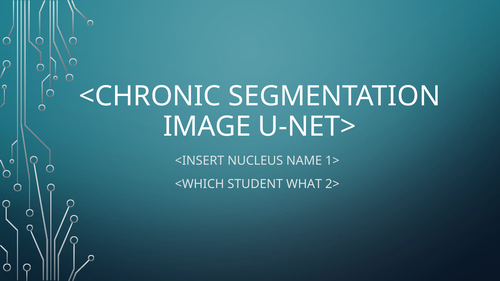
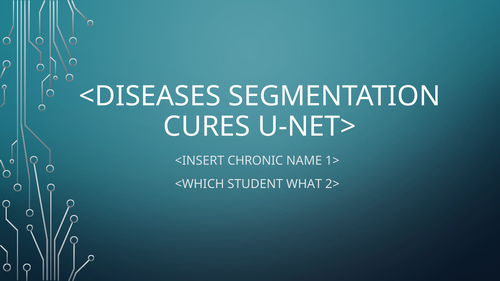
<CHRONIC: <CHRONIC -> <DISEASES (150, 96)
IMAGE: IMAGE -> CURES (207, 127)
NUCLEUS: NUCLEUS -> CHRONIC (255, 161)
